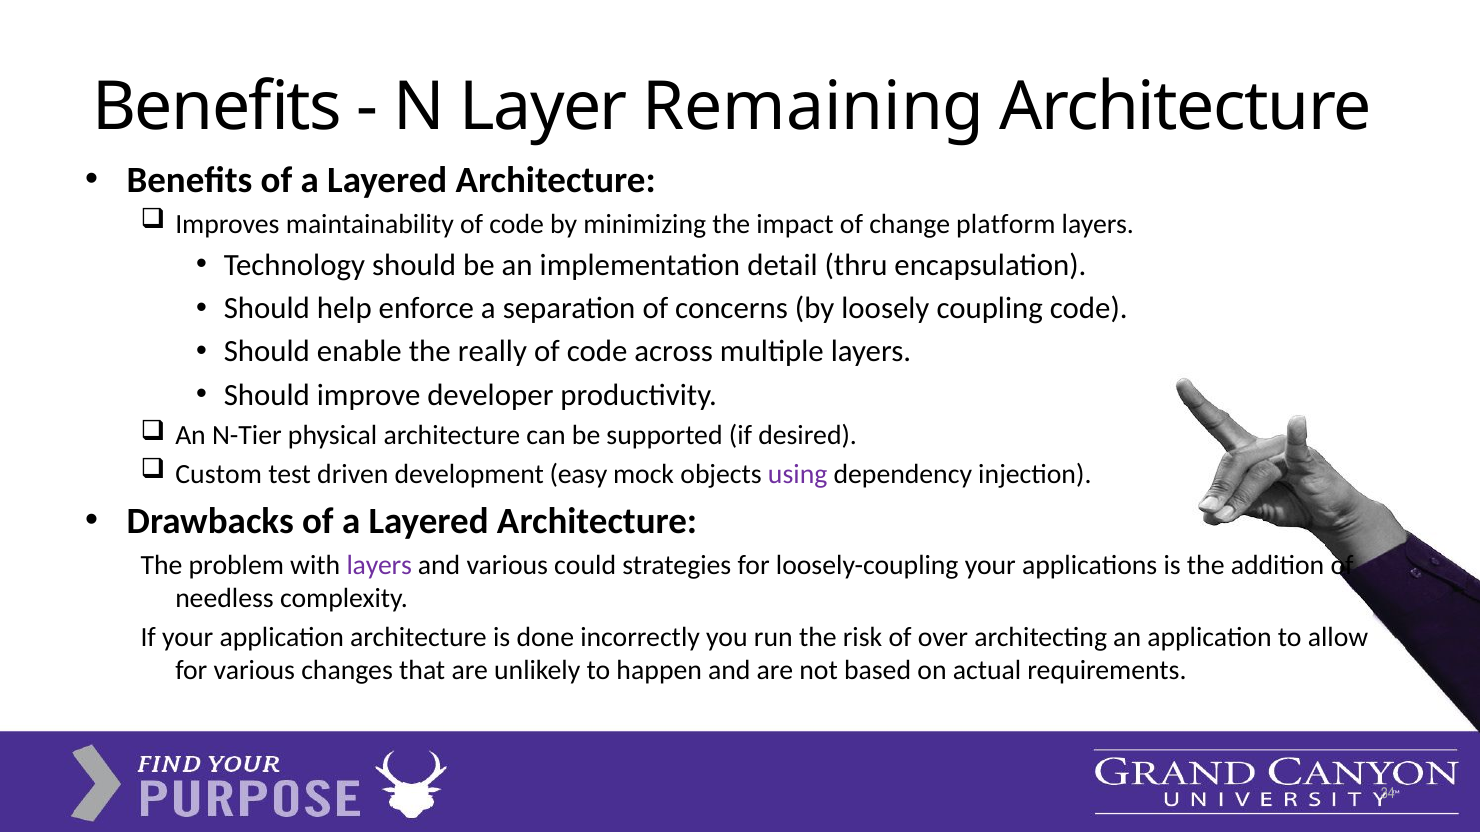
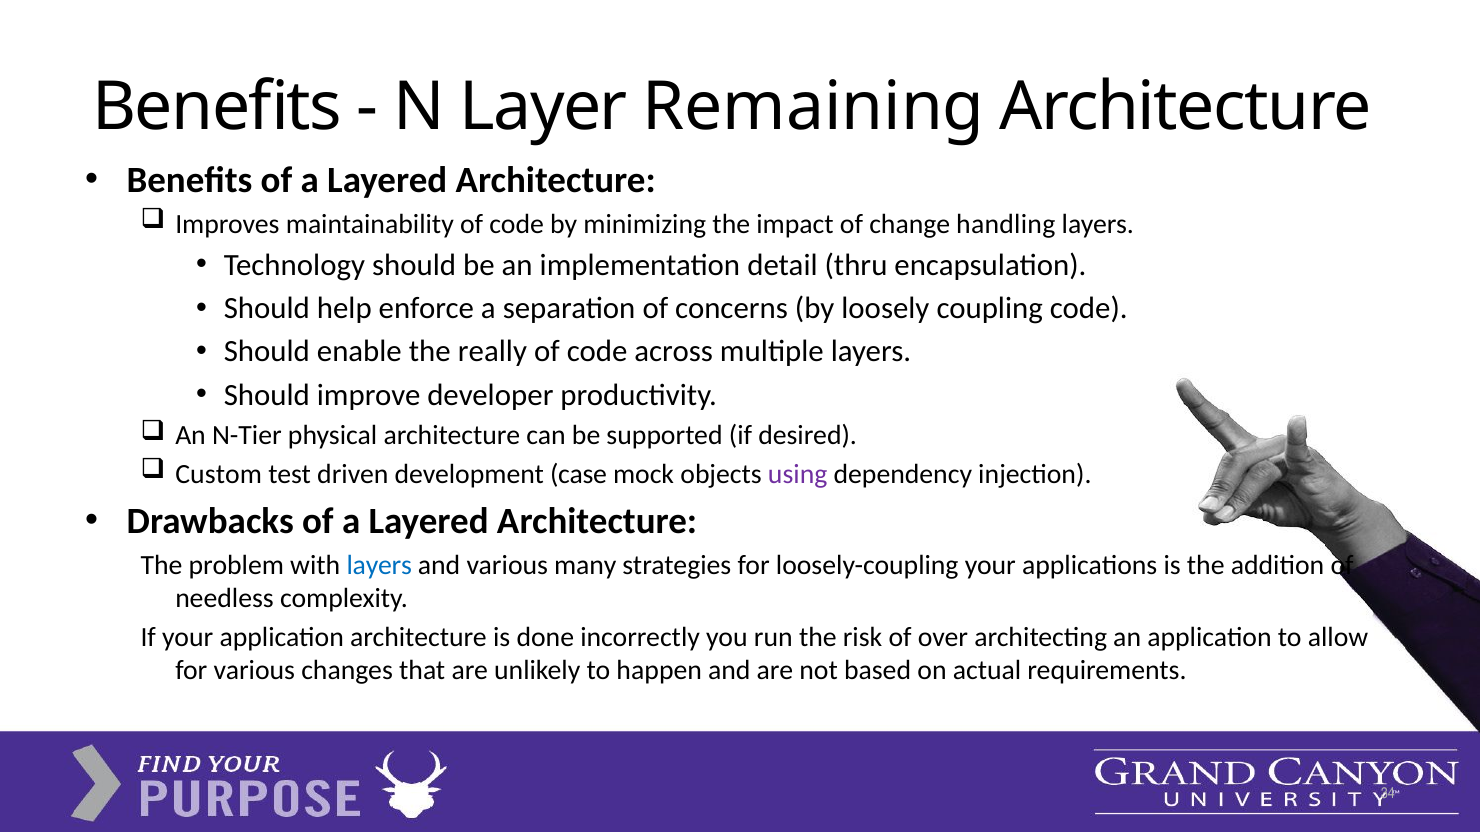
platform: platform -> handling (1006, 224)
easy: easy -> case (579, 475)
layers colour: purple -> blue (379, 565)
could: could -> many (585, 565)
